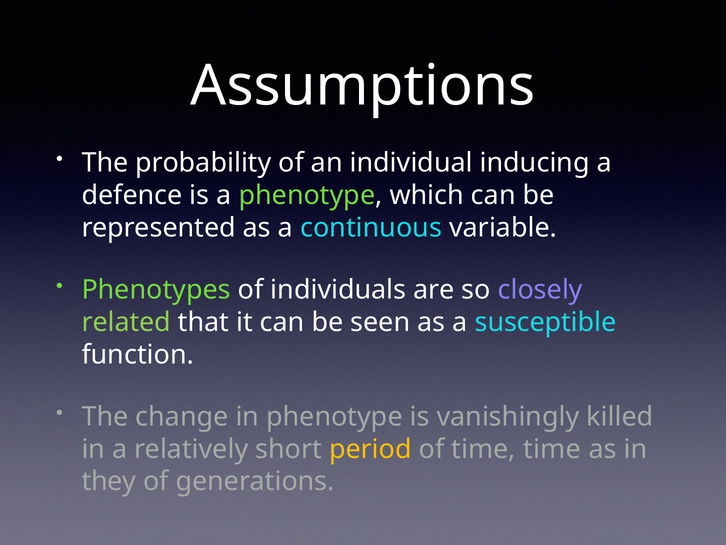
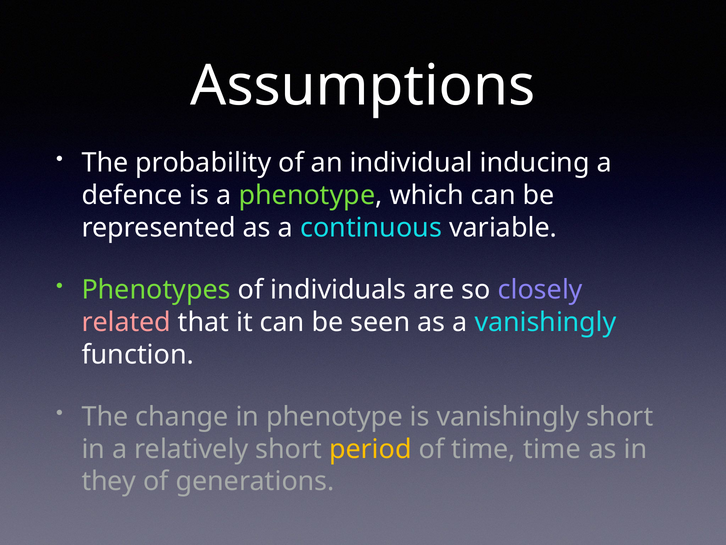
related colour: light green -> pink (126, 322)
a susceptible: susceptible -> vanishingly (546, 322)
vanishingly killed: killed -> short (620, 416)
